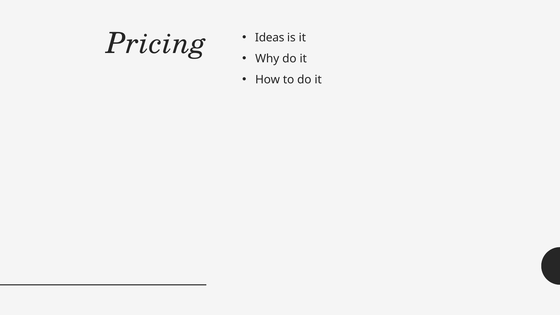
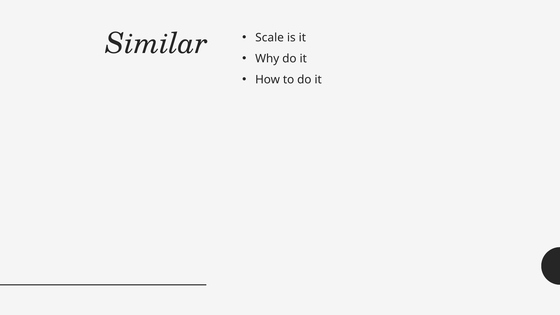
Pricing: Pricing -> Similar (156, 43)
Ideas: Ideas -> Scale (270, 38)
